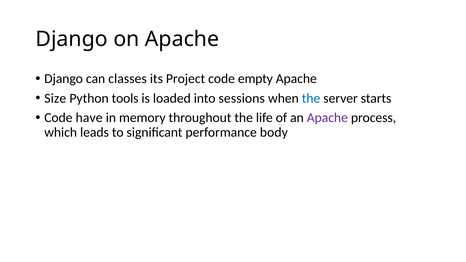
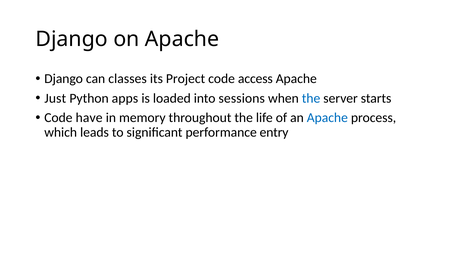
empty: empty -> access (255, 79)
Size: Size -> Just (55, 98)
tools: tools -> apps (125, 98)
Apache colour: purple -> blue (327, 118)
body: body -> entry (274, 133)
